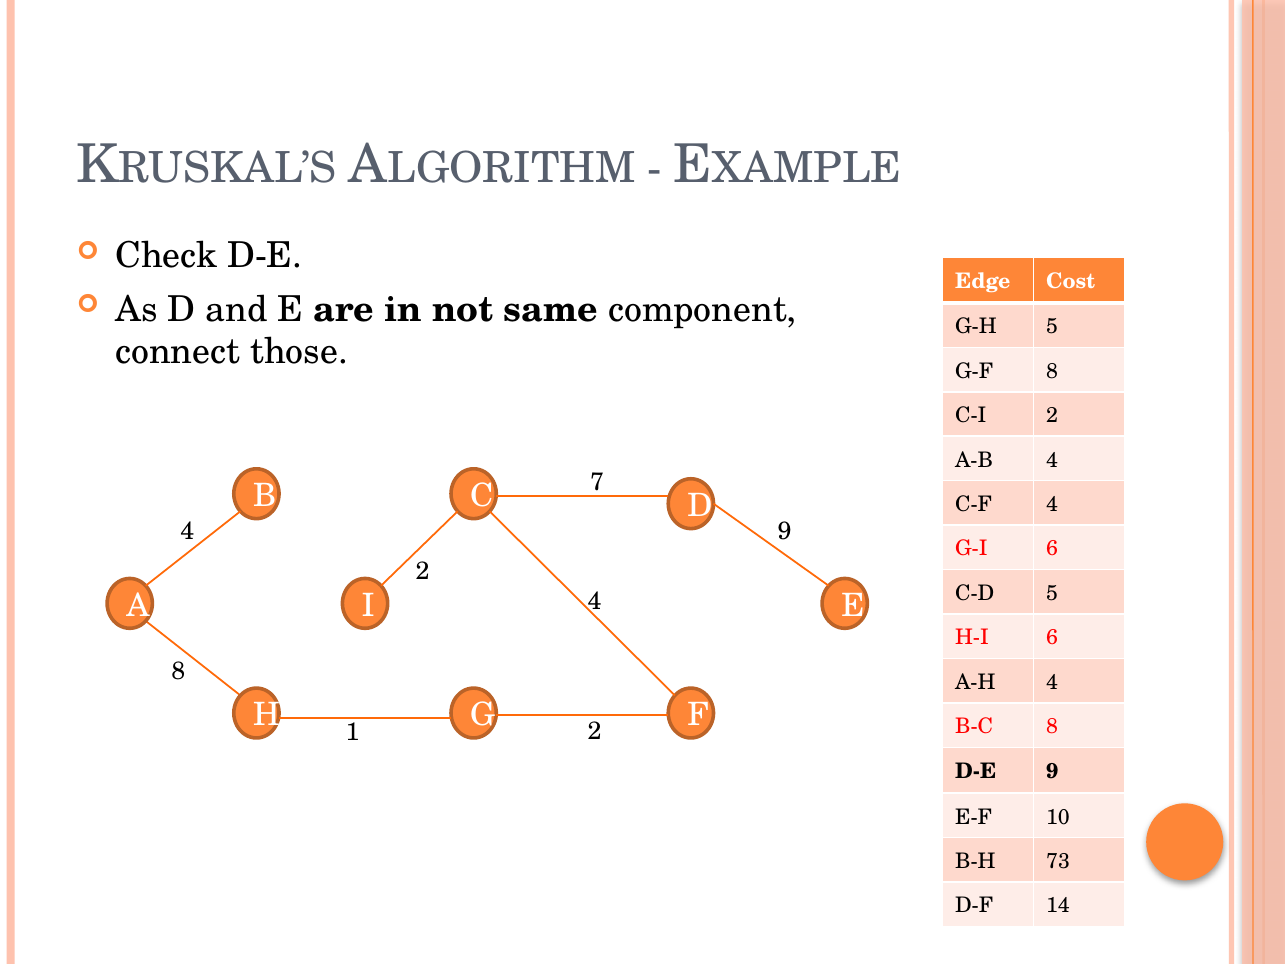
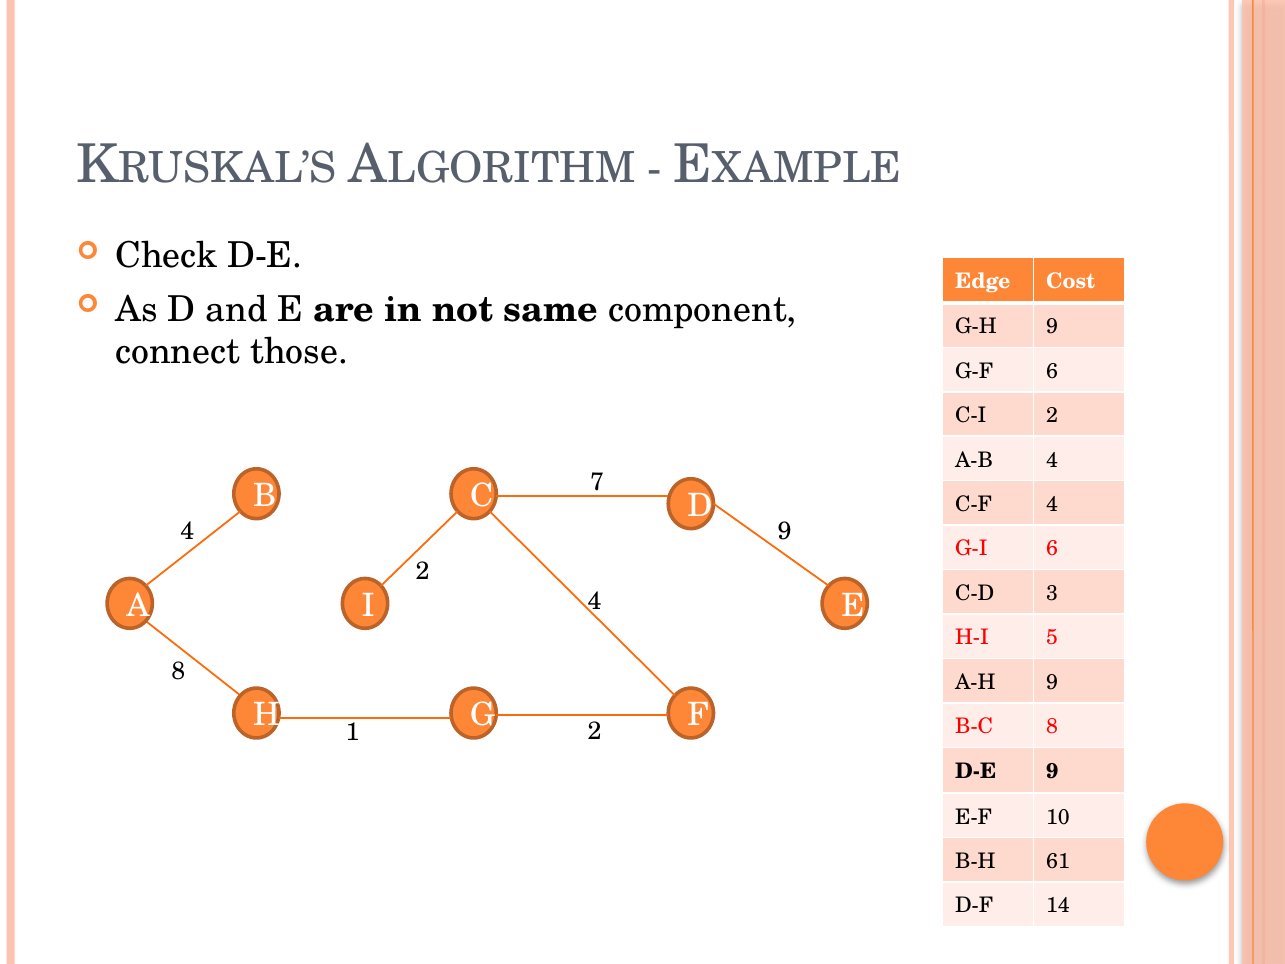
G-H 5: 5 -> 9 (1052, 327)
G-F 8: 8 -> 6 (1052, 371)
C-D 5: 5 -> 3 (1052, 593)
H-I 6: 6 -> 5 (1052, 638)
A-H 4: 4 -> 9 (1052, 682)
73: 73 -> 61 (1058, 861)
